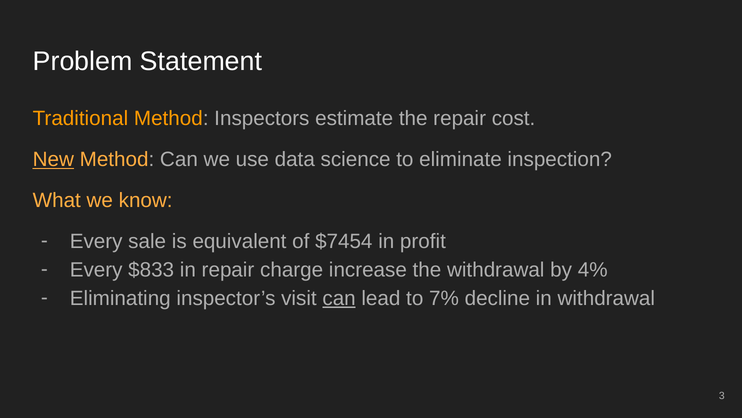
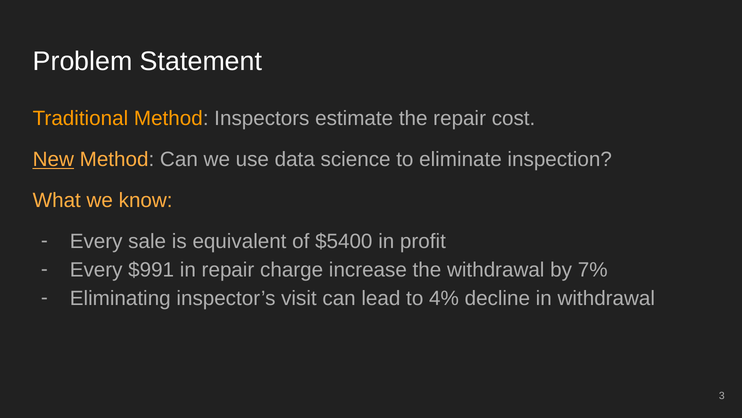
$7454: $7454 -> $5400 (344, 241)
$833: $833 -> $991 (151, 269)
4%: 4% -> 7% (593, 269)
can underline: present -> none (339, 298)
7%: 7% -> 4% (444, 298)
